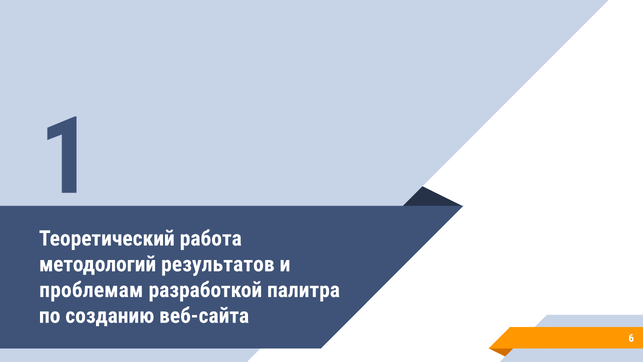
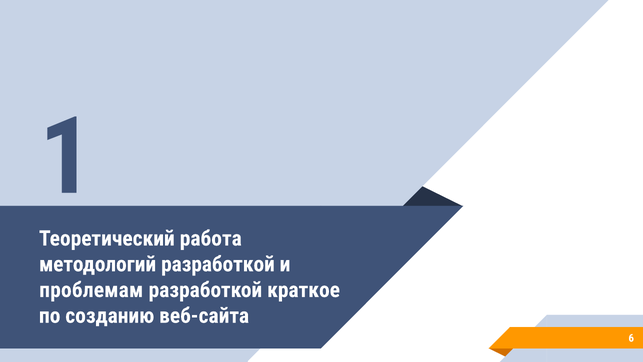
методологий результатов: результатов -> разработкой (218, 264)
палитра: палитра -> краткое (304, 290)
